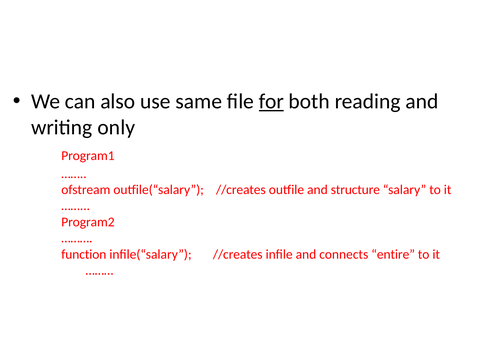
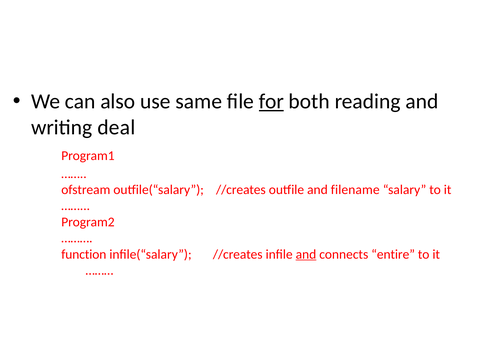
only: only -> deal (116, 127)
structure: structure -> filename (355, 190)
and underline: none -> present (306, 254)
